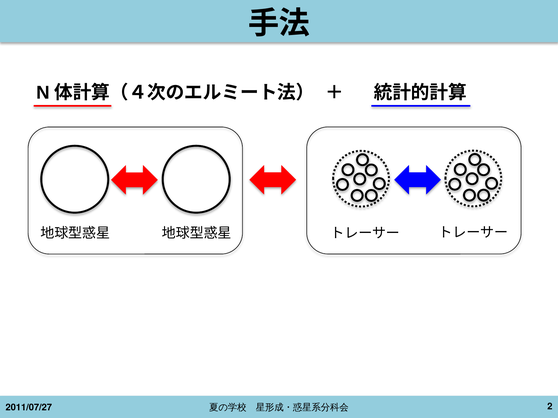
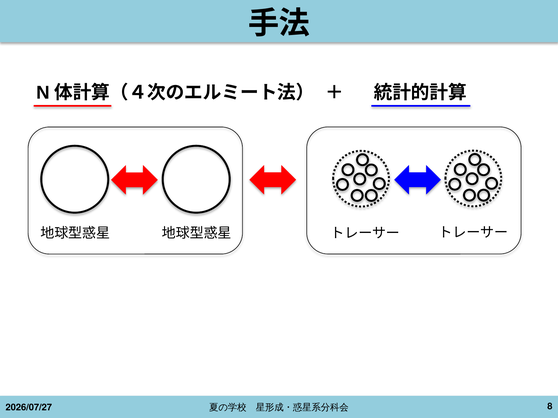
2: 2 -> 8 (550, 407)
2011/07/27: 2011/07/27 -> 2026/07/27 (29, 408)
